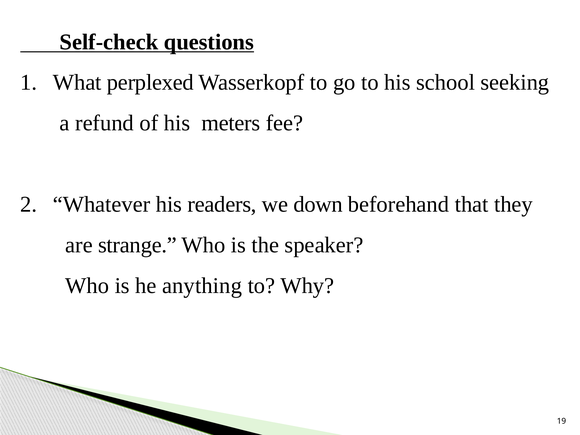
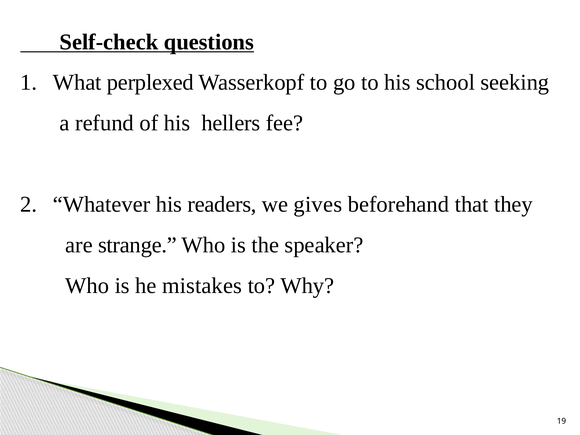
meters: meters -> hellers (231, 123)
down: down -> gives (318, 204)
anything: anything -> mistakes (202, 286)
